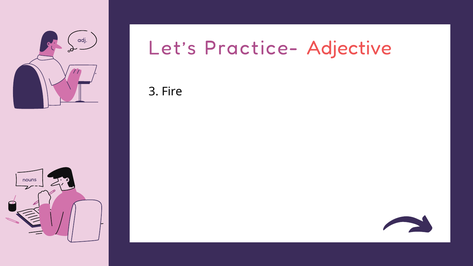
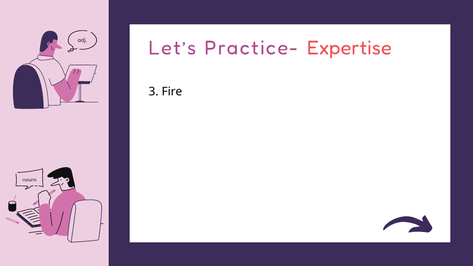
Adjective: Adjective -> Expertise (349, 48)
